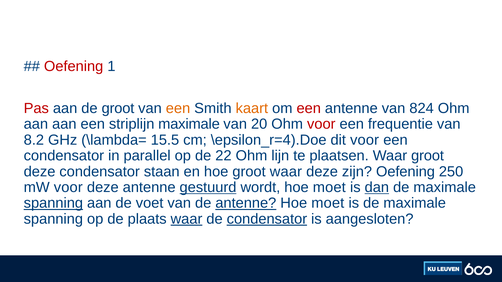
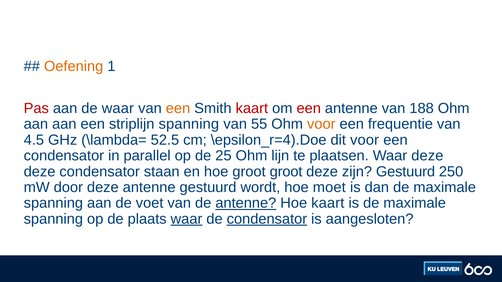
Oefening colour: red -> orange (74, 66)
de groot: groot -> waar (118, 109)
kaart colour: orange -> red (252, 109)
824: 824 -> 188 (422, 109)
striplijn maximale: maximale -> spanning (189, 124)
20: 20 -> 55 (259, 124)
voor colour: red -> orange (321, 124)
8.2: 8.2 -> 4.5 (34, 140)
15.5: 15.5 -> 52.5 (165, 140)
22: 22 -> 25 (223, 156)
Waar groot: groot -> deze (427, 156)
groot waar: waar -> groot (286, 172)
zijn Oefening: Oefening -> Gestuurd (406, 172)
mW voor: voor -> door (68, 188)
gestuurd underline: present -> none (208, 188)
dan underline: present -> none (377, 188)
spanning underline: present -> none (53, 203)
moet: moet -> kaart (328, 203)
